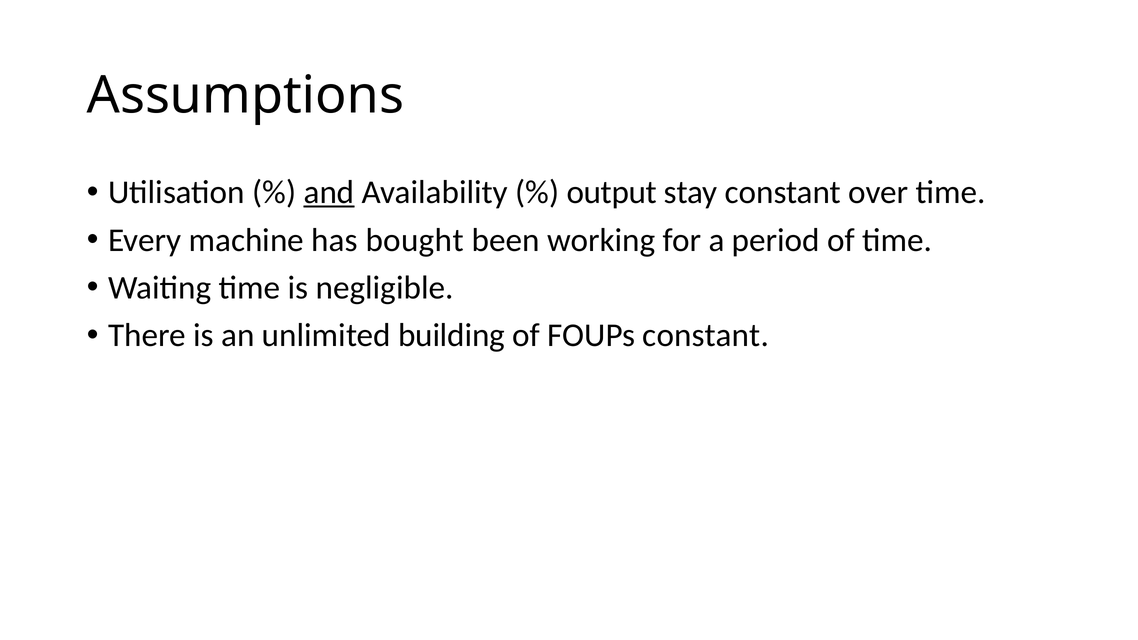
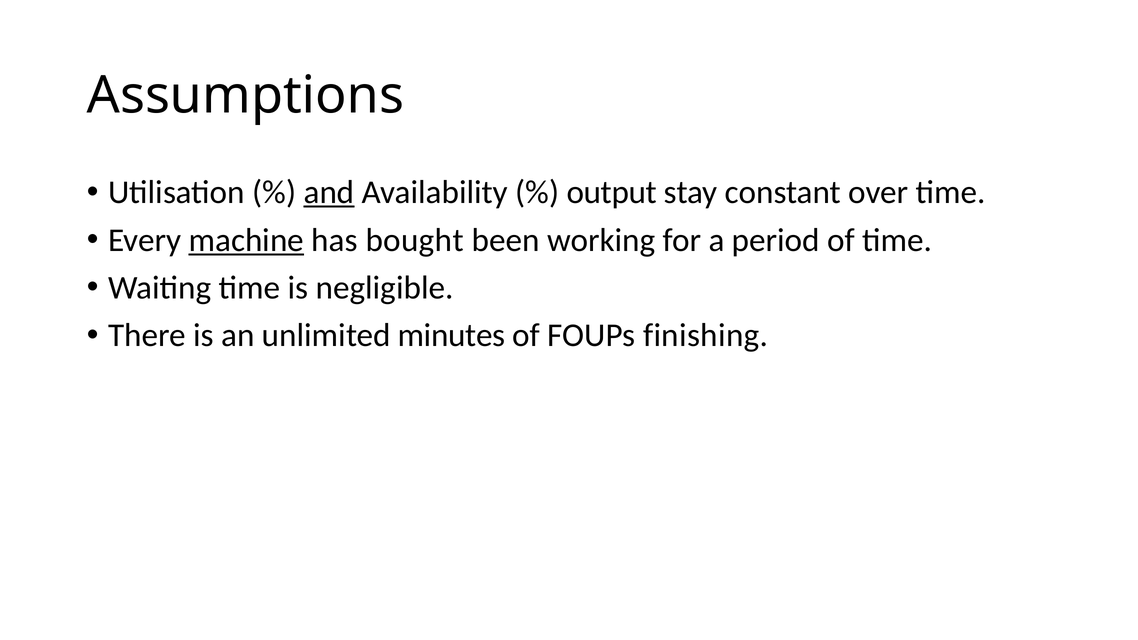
machine underline: none -> present (246, 240)
building: building -> minutes (452, 336)
FOUPs constant: constant -> finishing (706, 336)
